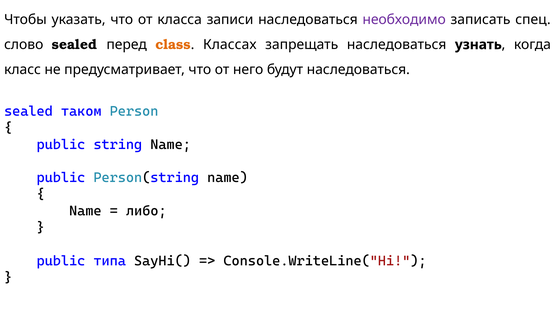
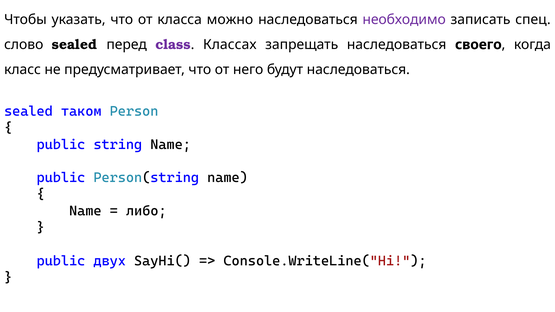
записи: записи -> можно (230, 20)
class colour: orange -> purple (173, 45)
узнать: узнать -> своего (478, 45)
типа: типа -> двух (110, 261)
